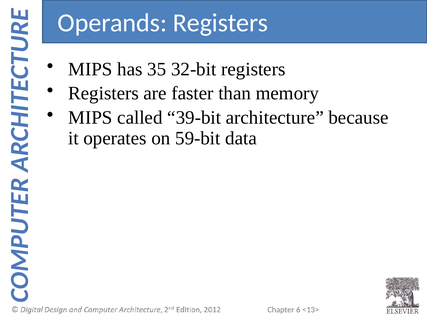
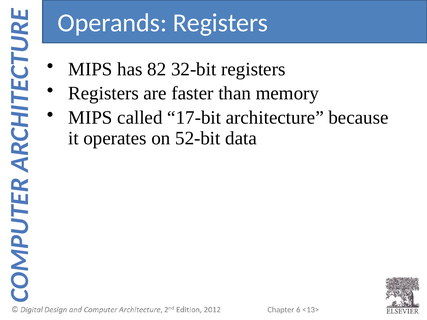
35: 35 -> 82 (157, 69)
39-bit: 39-bit -> 17-bit (194, 118)
59-bit: 59-bit -> 52-bit (198, 138)
